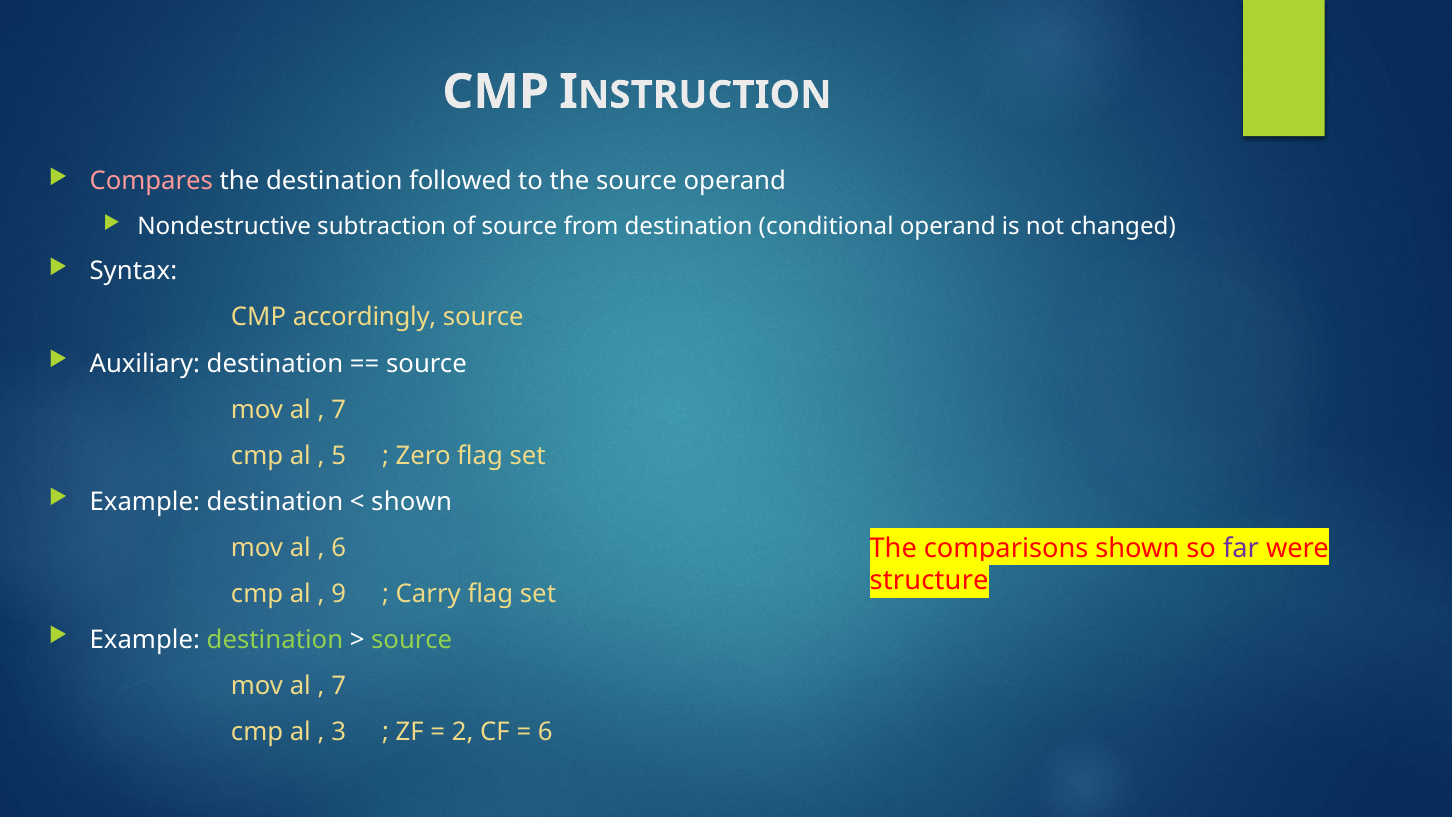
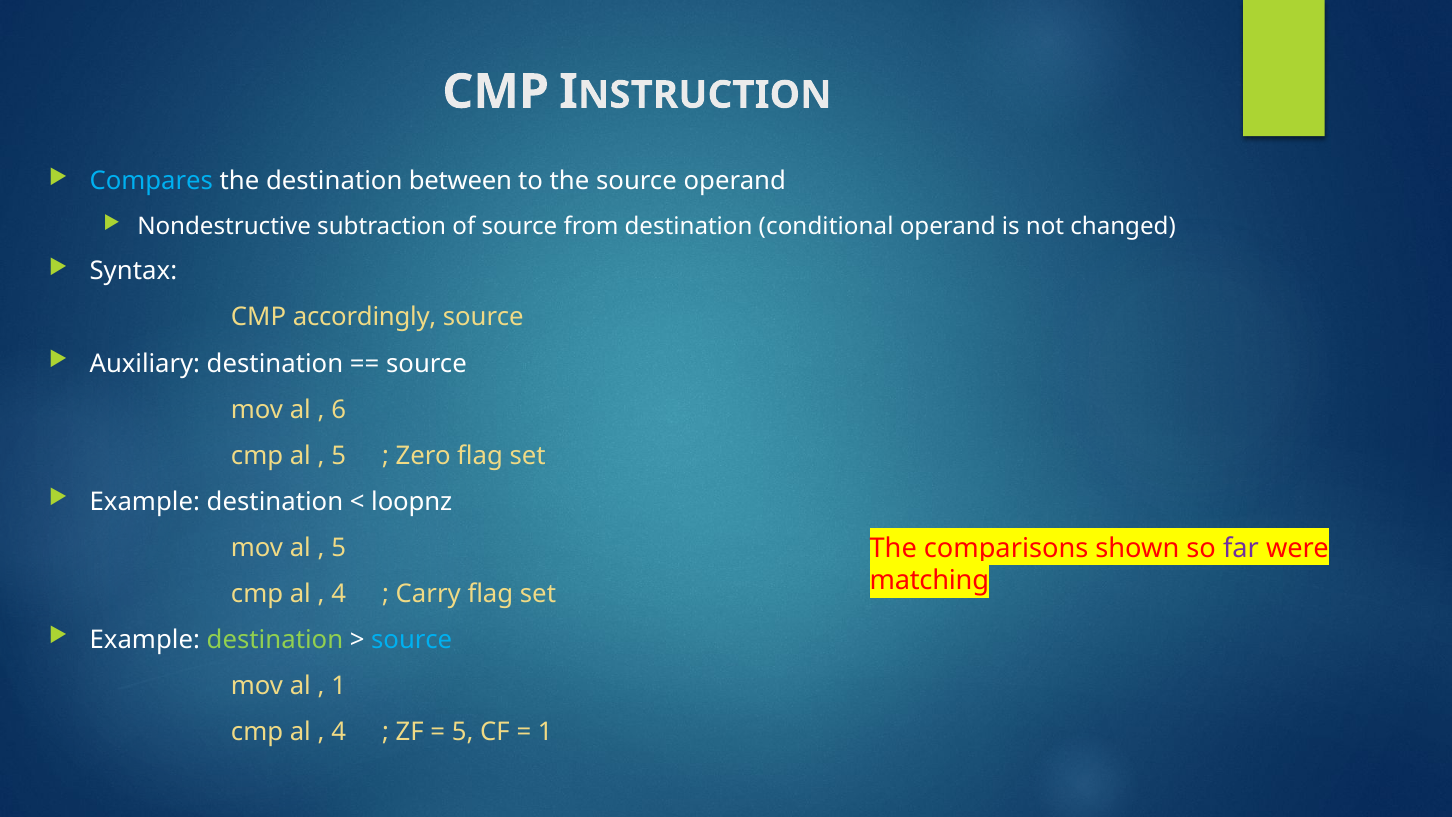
Compares colour: pink -> light blue (151, 181)
followed: followed -> between (460, 181)
7: 7 -> 6 (339, 409)
shown: shown -> loopnz (412, 501)
6: 6 -> 5 (339, 547)
structure: structure -> matching (929, 581)
9: 9 -> 4 (339, 593)
source colour: light green -> light blue (412, 639)
7: 7 -> 1 (339, 685)
3: 3 -> 4 (339, 731)
2: 2 -> 5 (463, 731)
6: 6 -> 1 (545, 731)
